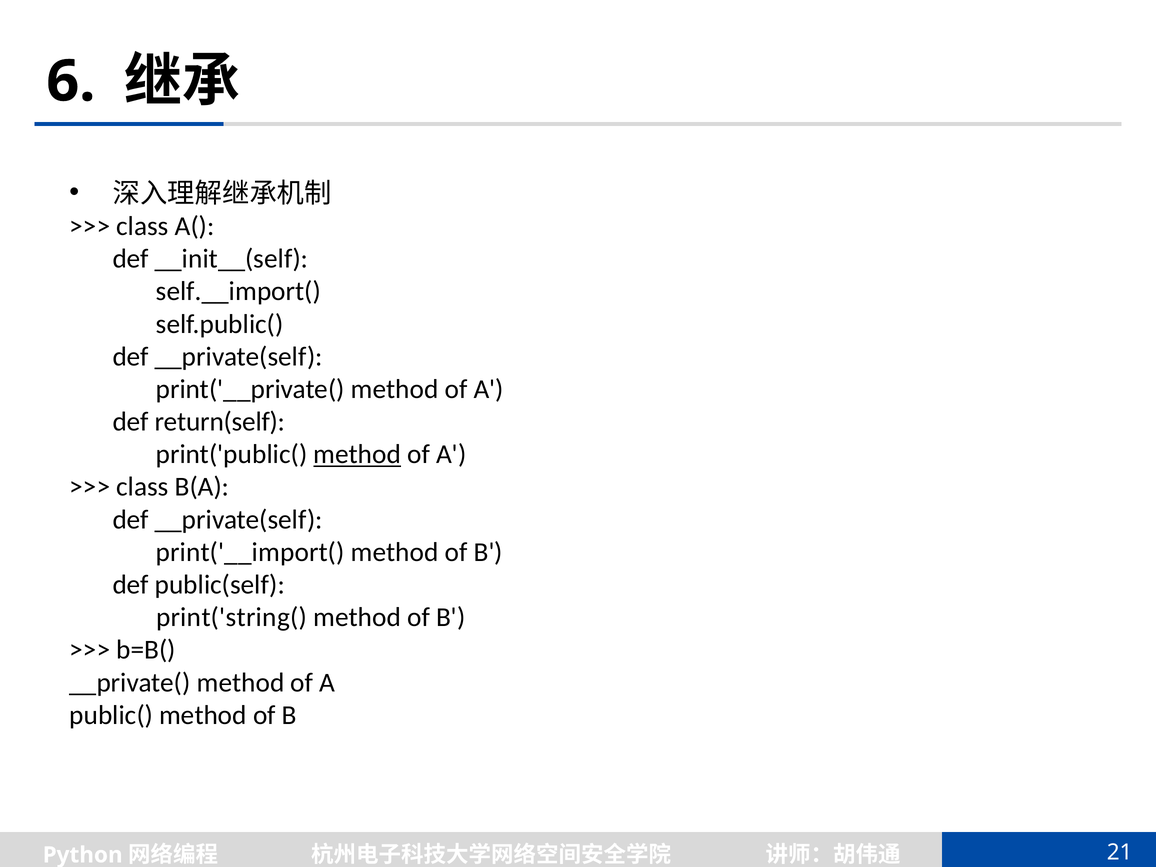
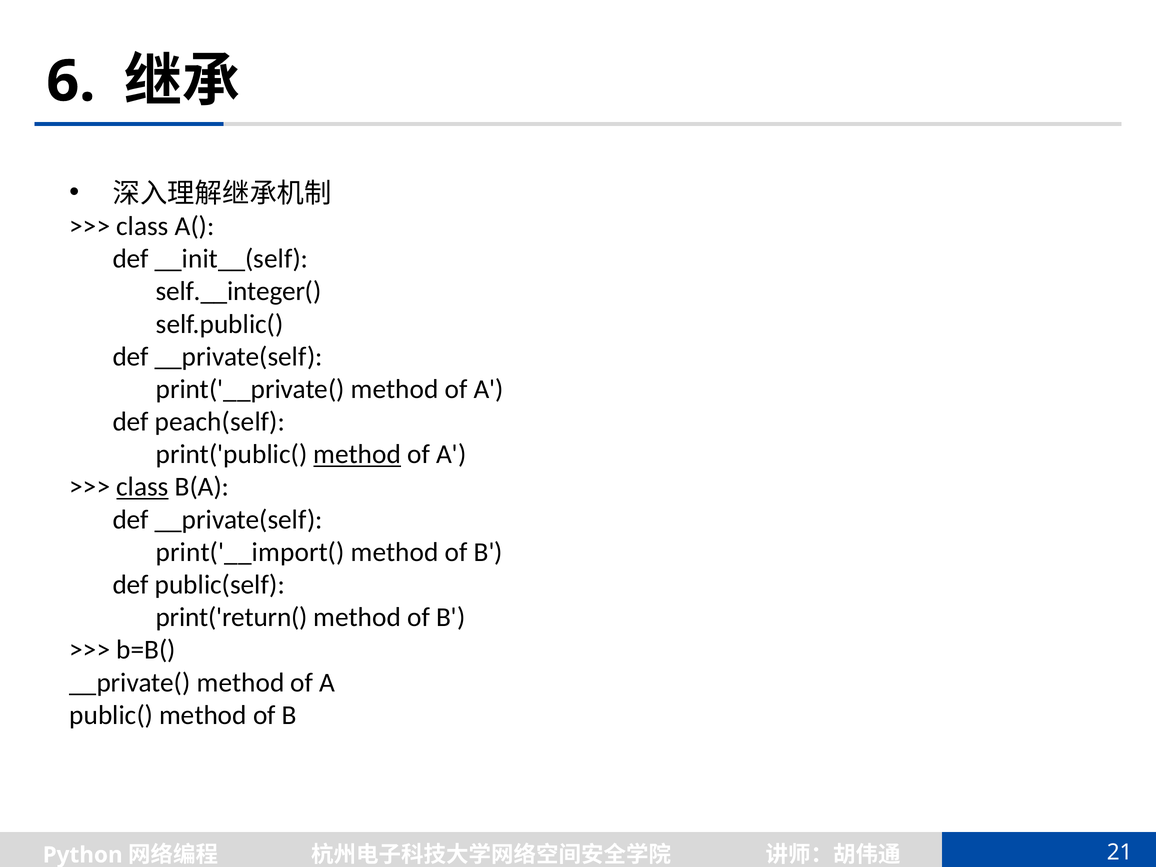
self.__import(: self.__import( -> self.__integer( (239, 291)
return(self: return(self -> peach(self (220, 422)
class underline: none -> present (142, 487)
print('string(: print('string( -> print('return( (232, 617)
